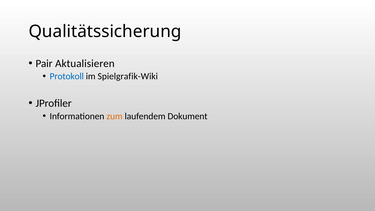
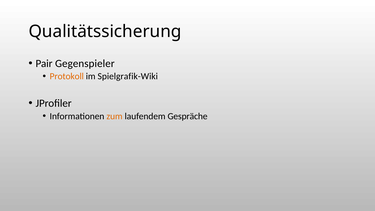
Aktualisieren: Aktualisieren -> Gegenspieler (85, 63)
Protokoll colour: blue -> orange (67, 76)
Dokument: Dokument -> Gespräche (188, 116)
